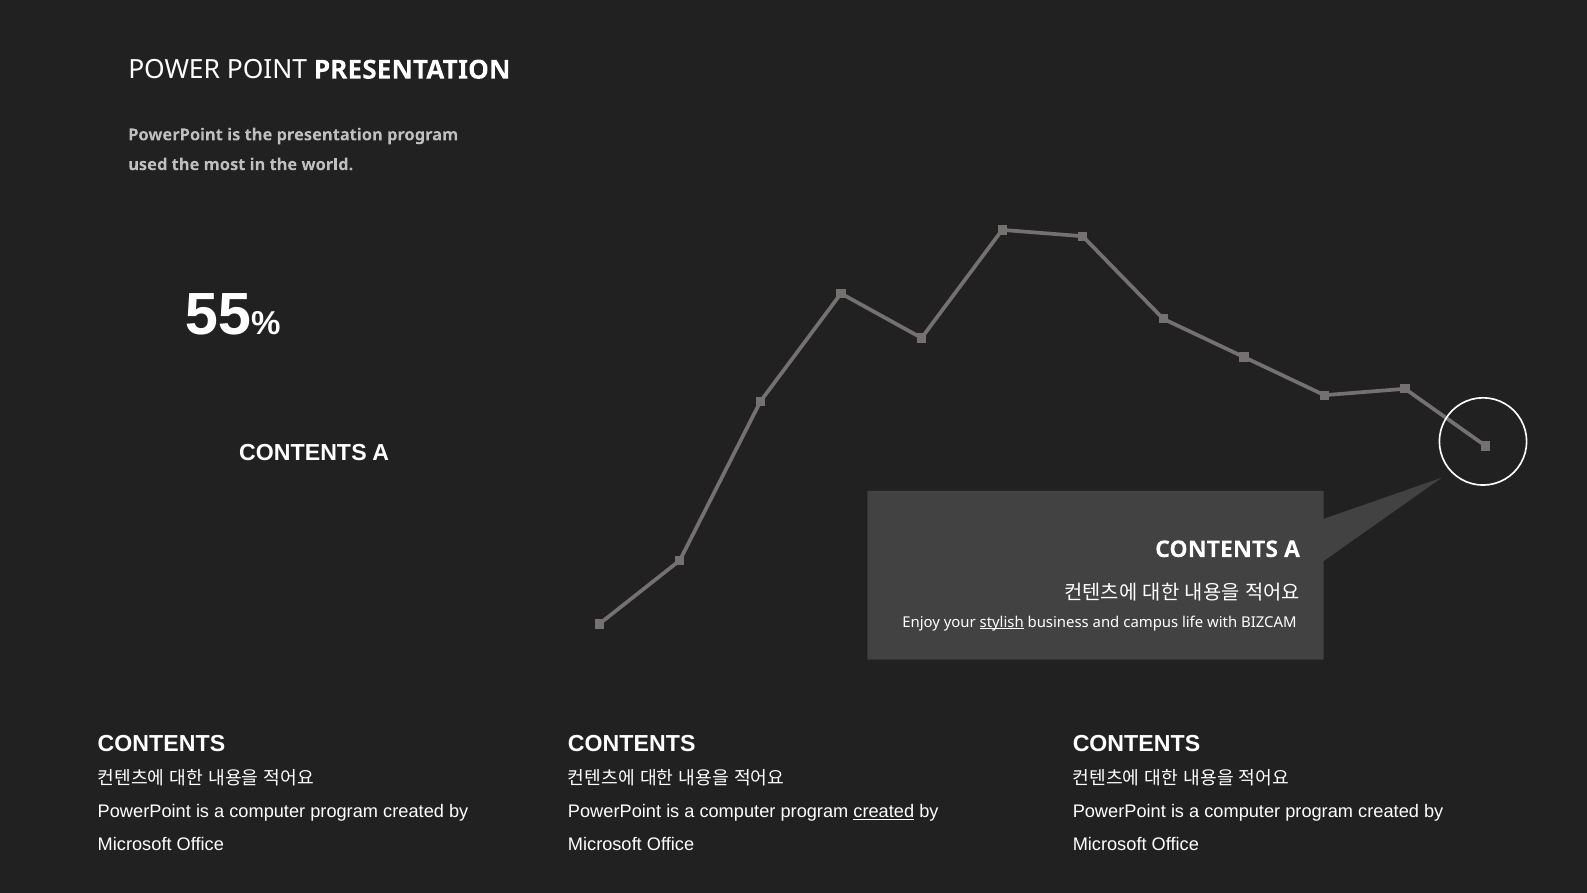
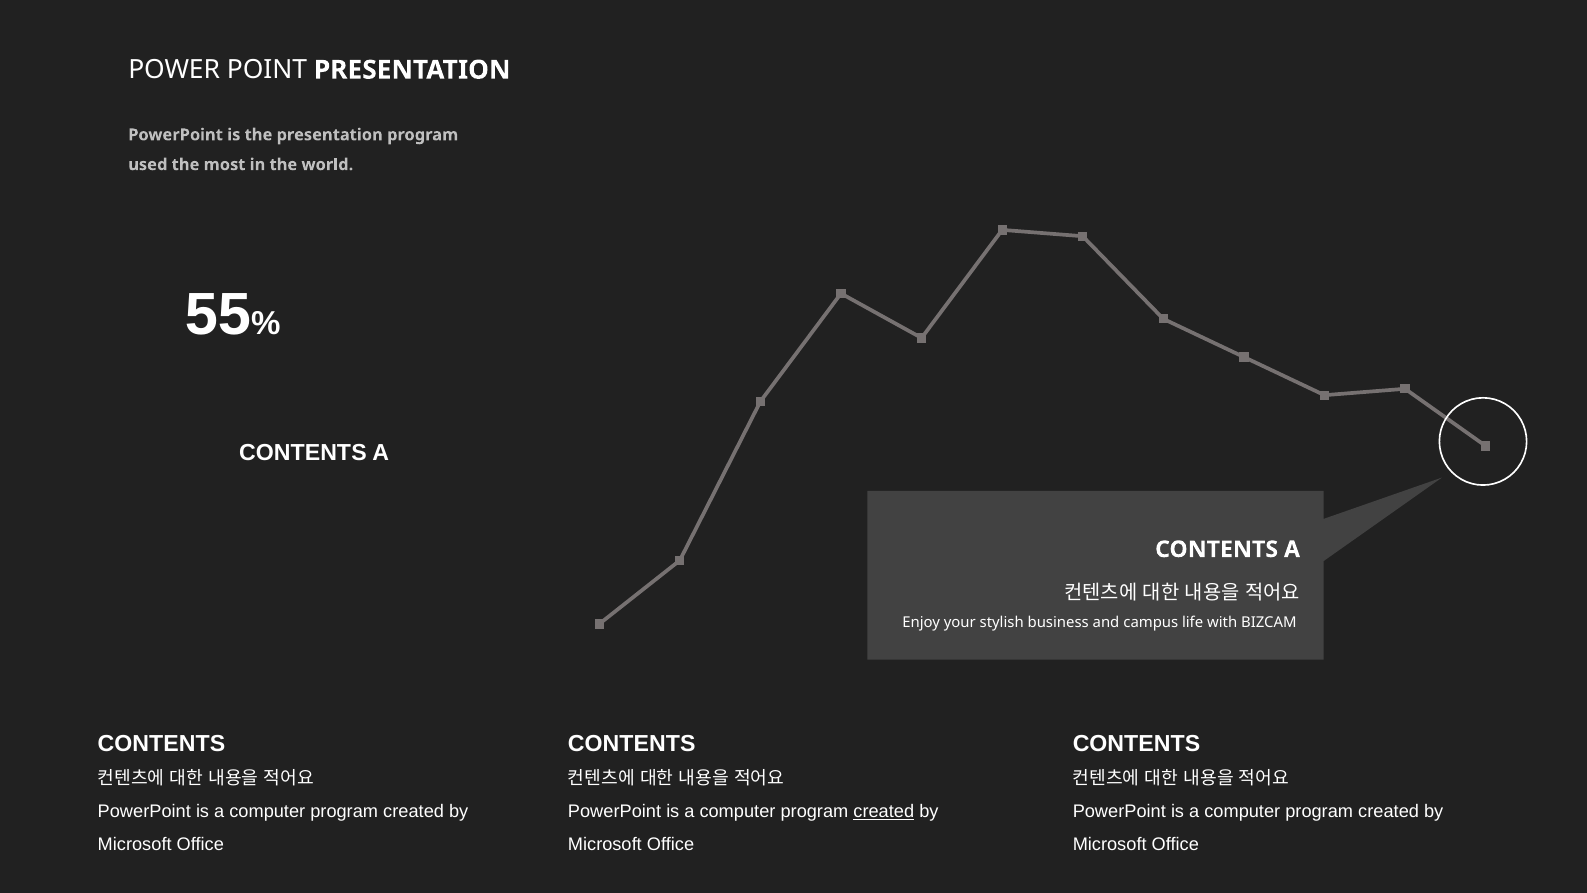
stylish underline: present -> none (1002, 622)
